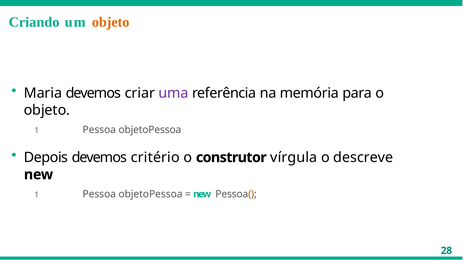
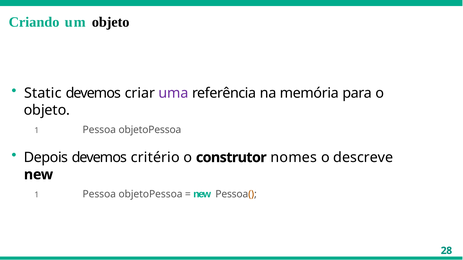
objeto colour: orange -> black (111, 22)
Maria: Maria -> Static (43, 93)
vírgula: vírgula -> nomes (294, 158)
